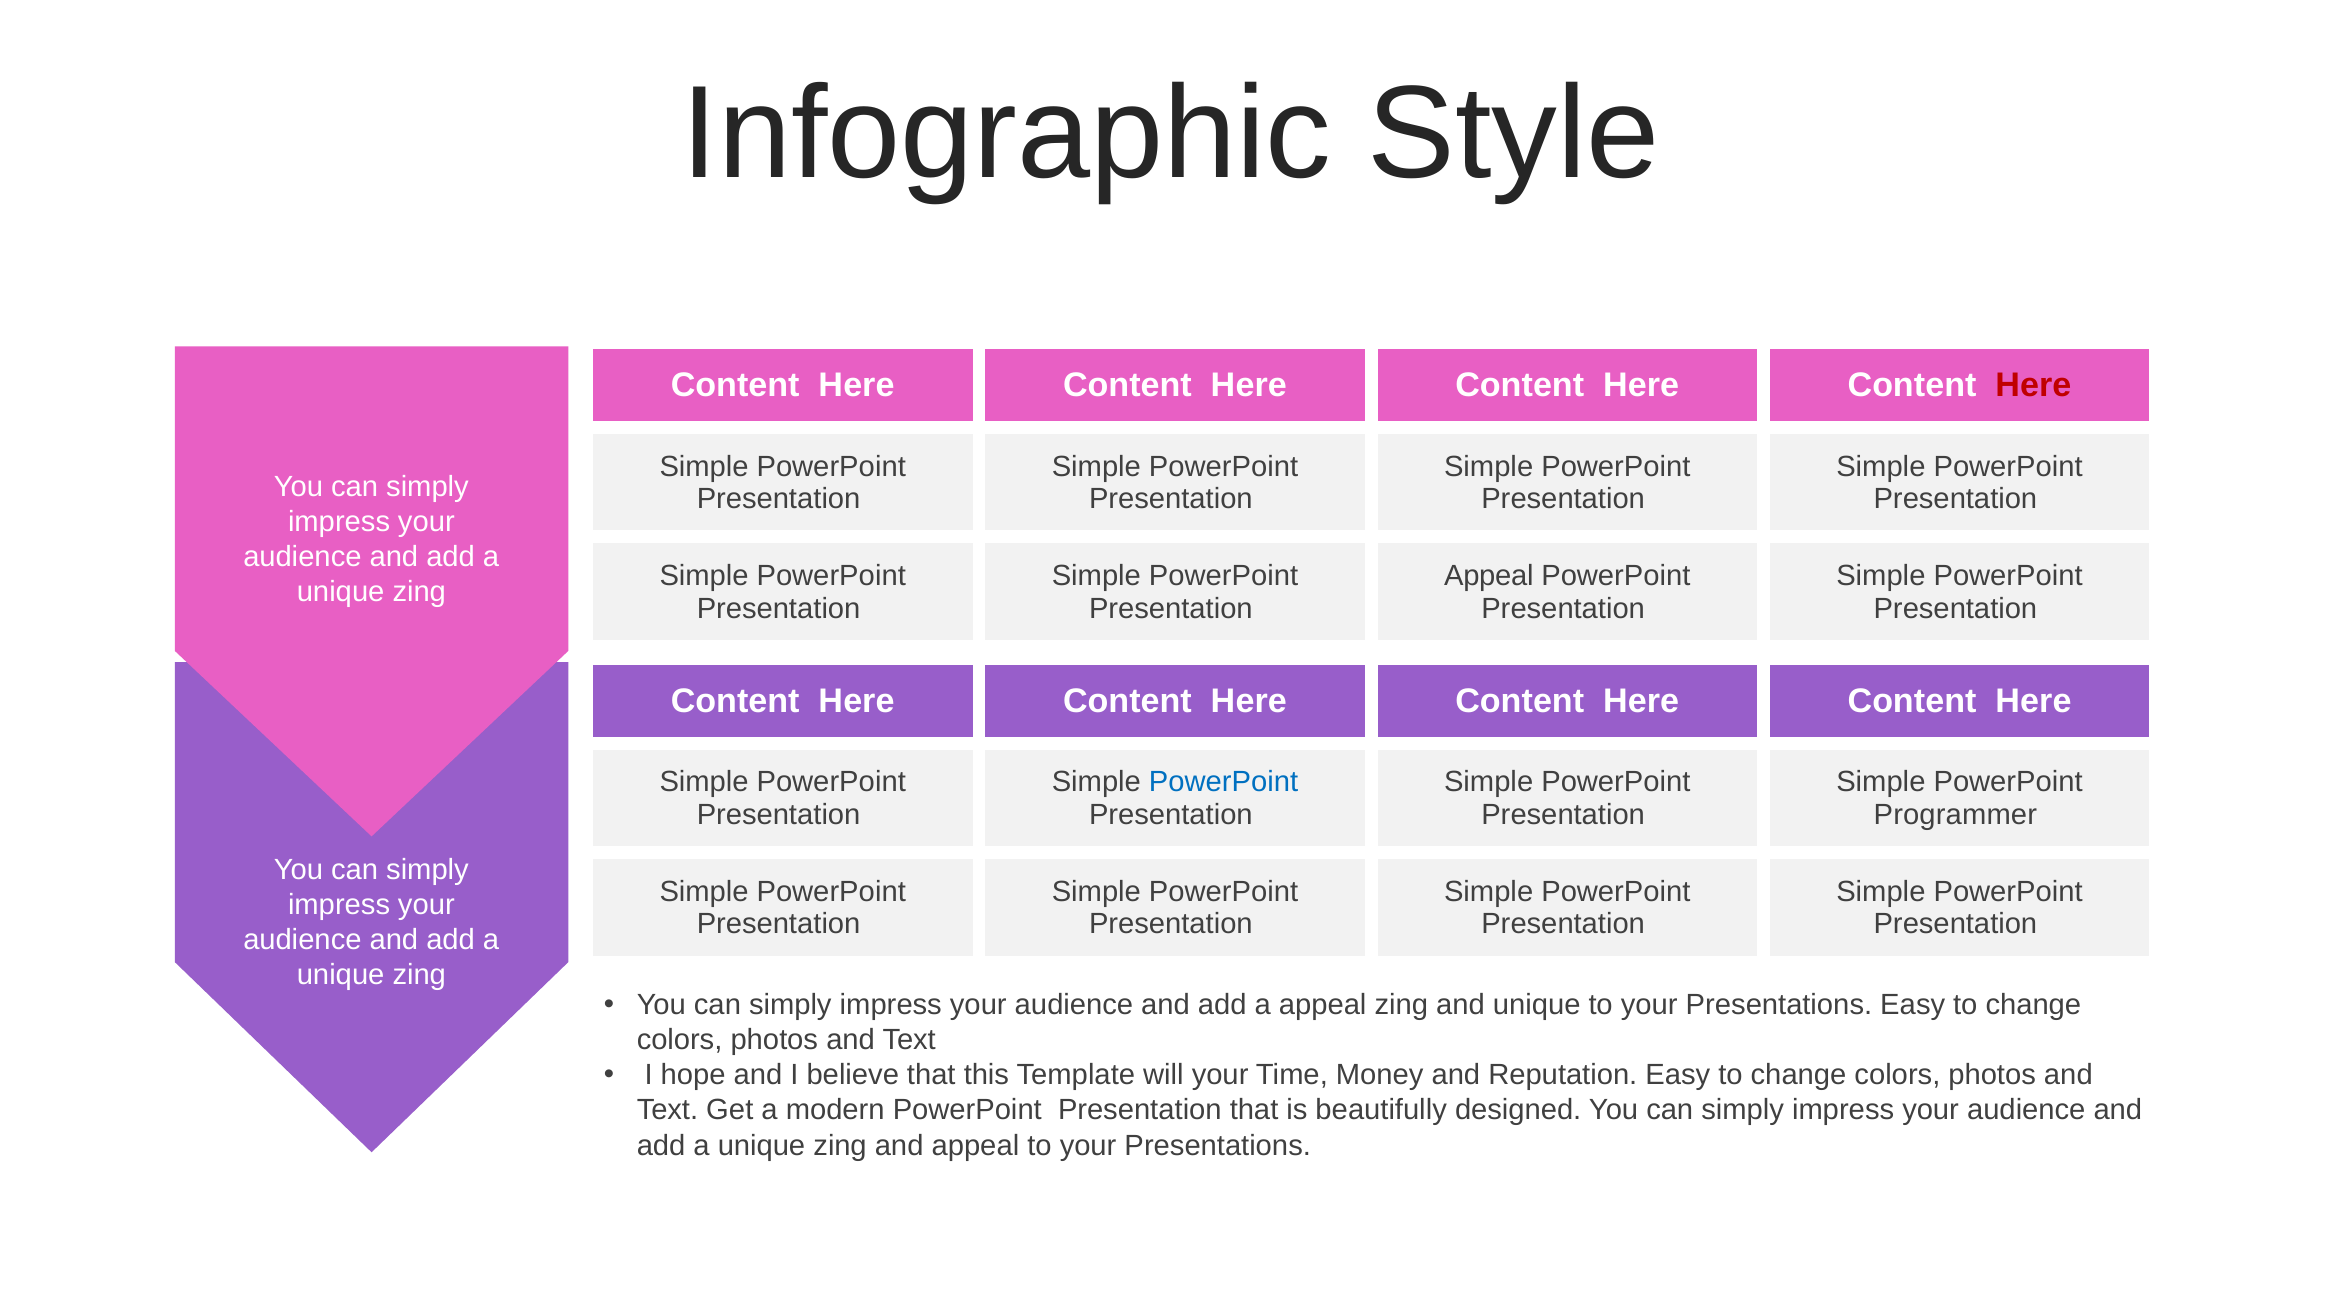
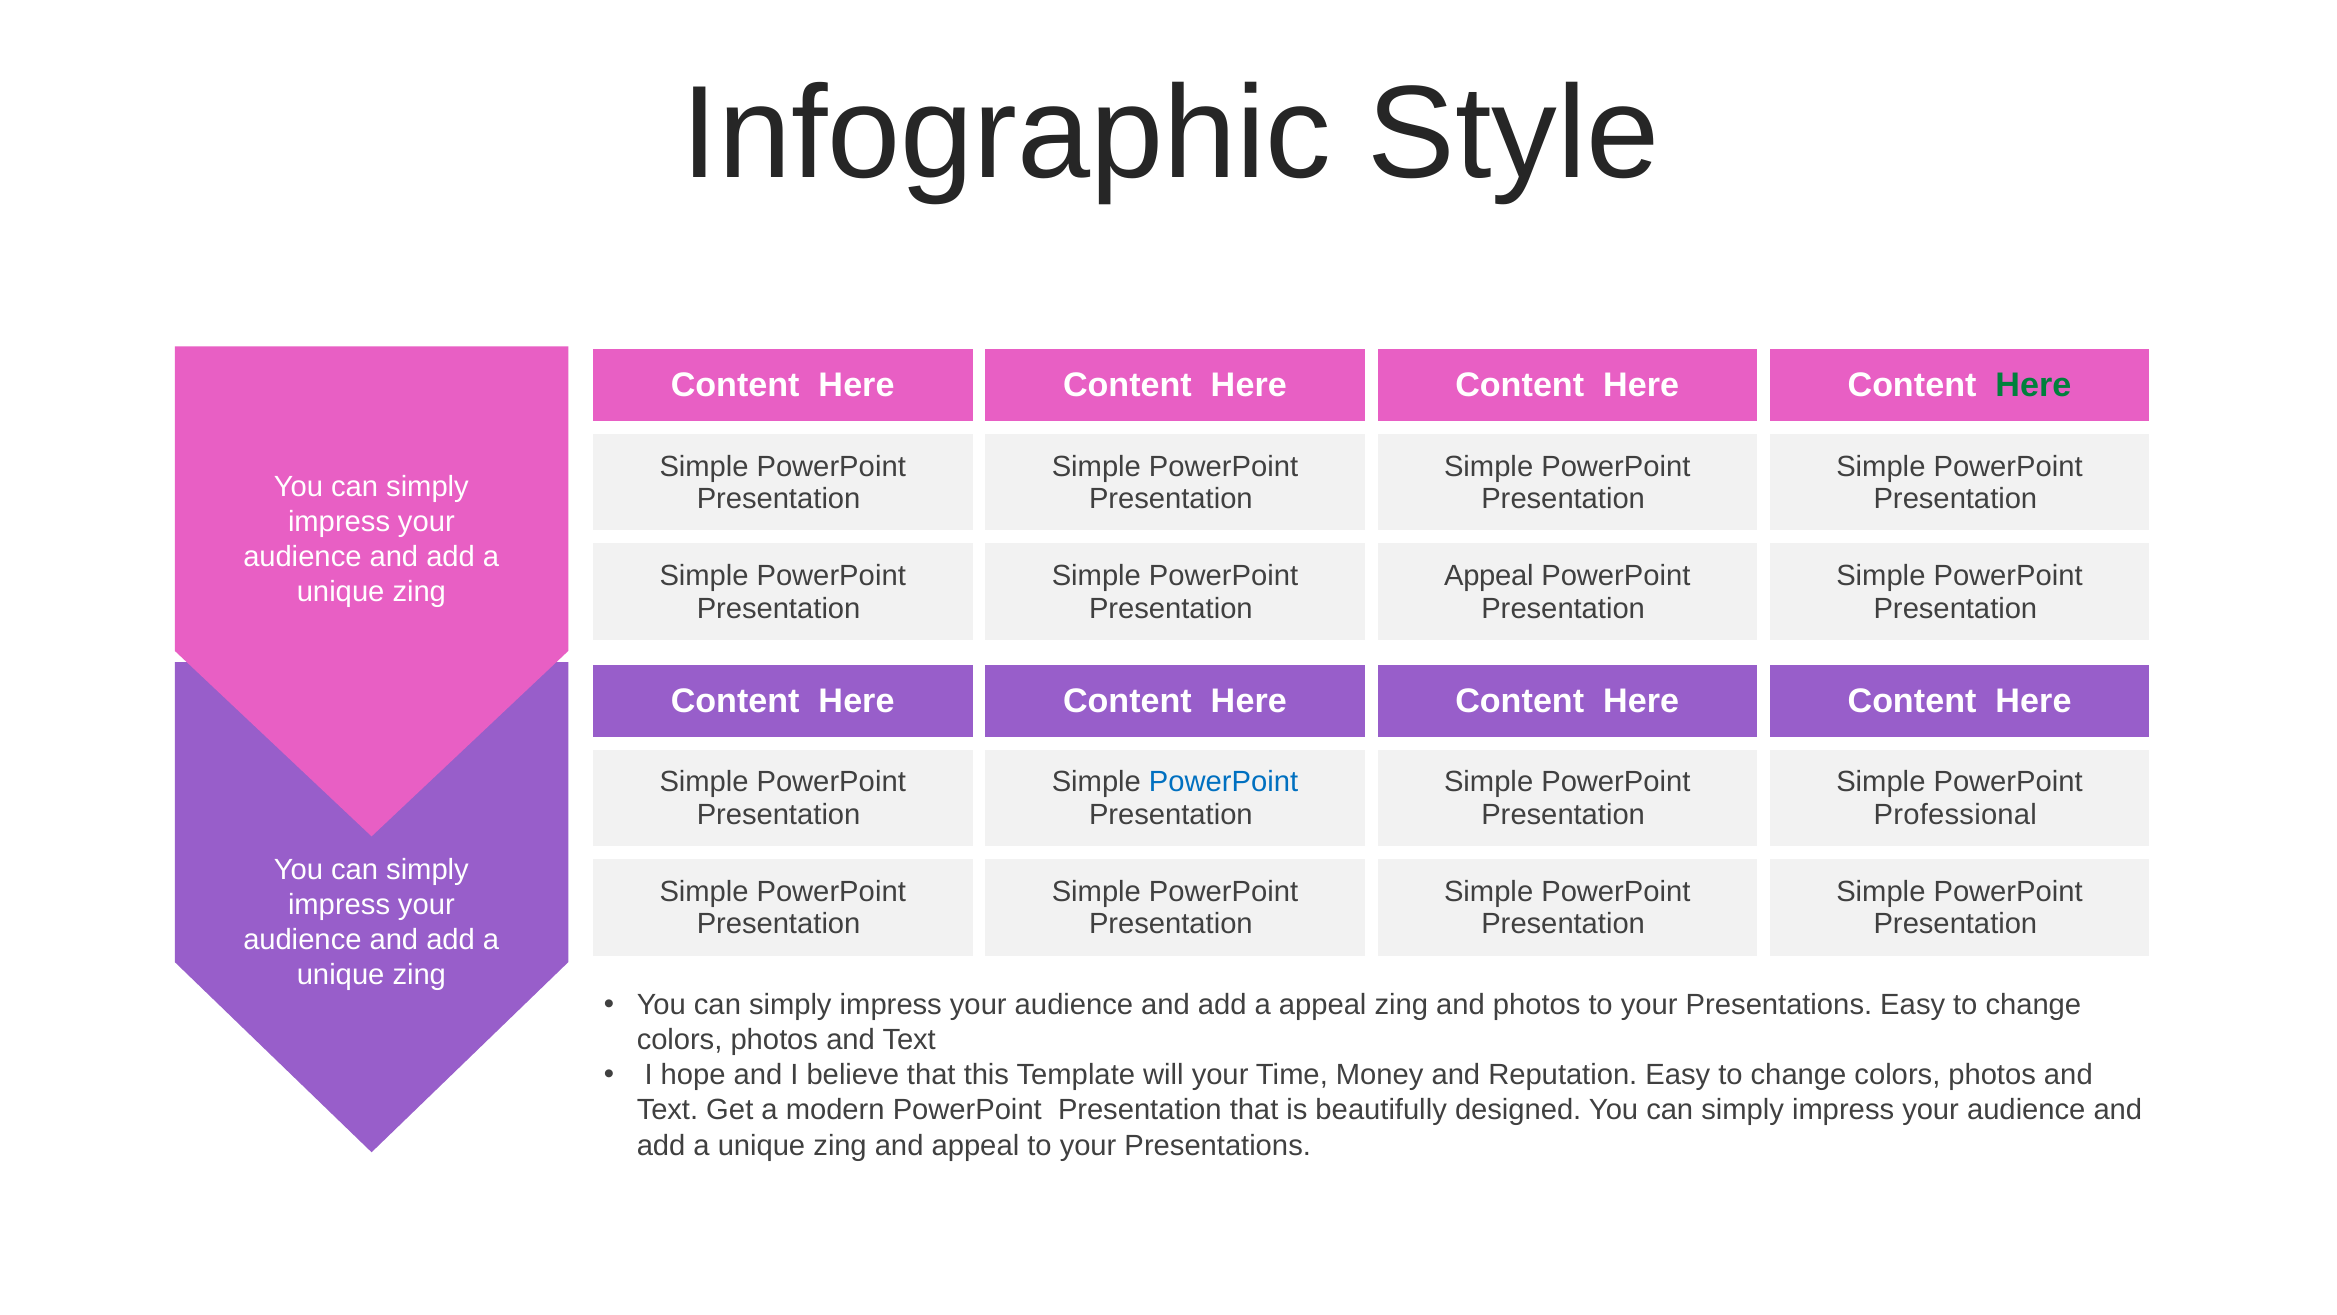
Here colour: red -> green (2033, 385)
Programmer: Programmer -> Professional (1955, 815)
and unique: unique -> photos (1537, 1005)
